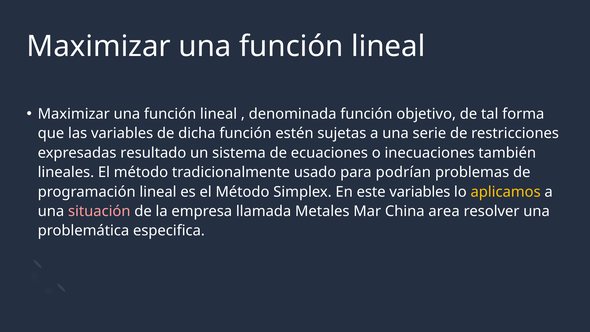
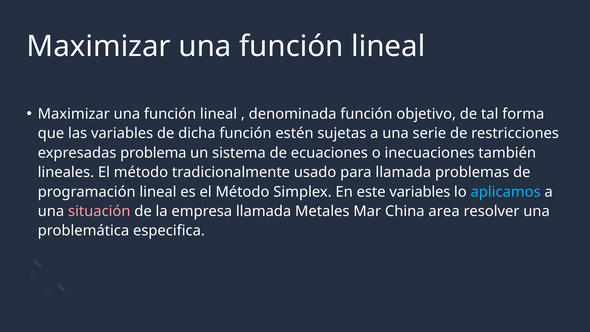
resultado: resultado -> problema (153, 153)
para podrían: podrían -> llamada (403, 172)
aplicamos colour: yellow -> light blue (506, 192)
